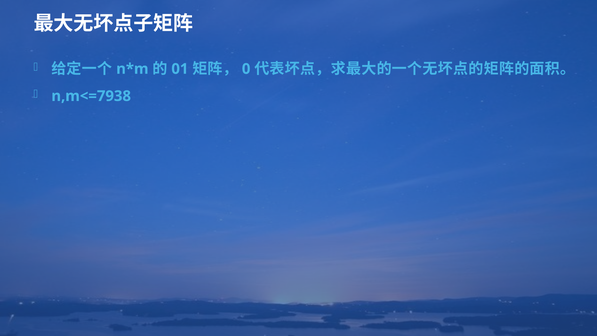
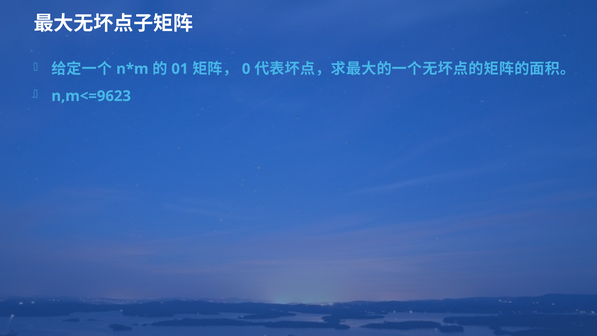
n,m<=7938: n,m<=7938 -> n,m<=9623 (91, 96)
